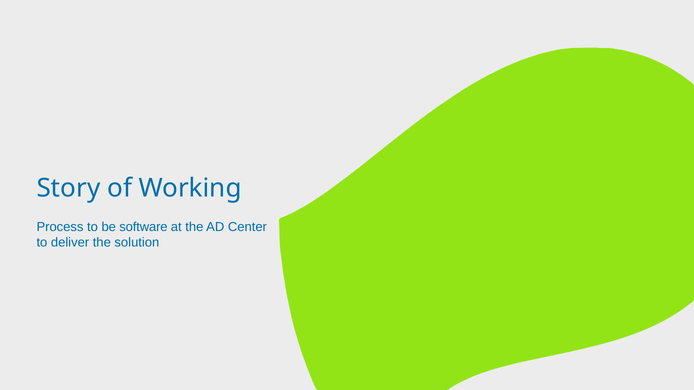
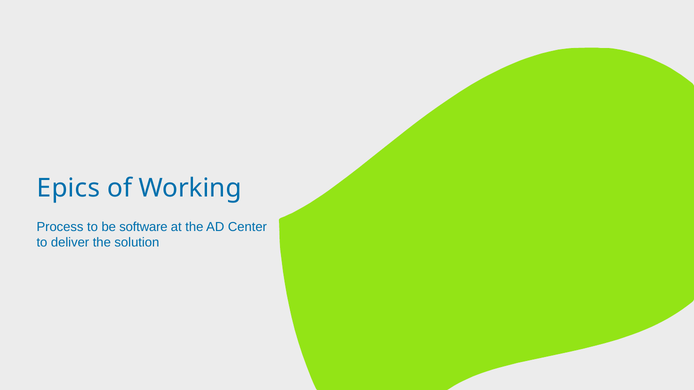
Story: Story -> Epics (68, 188)
